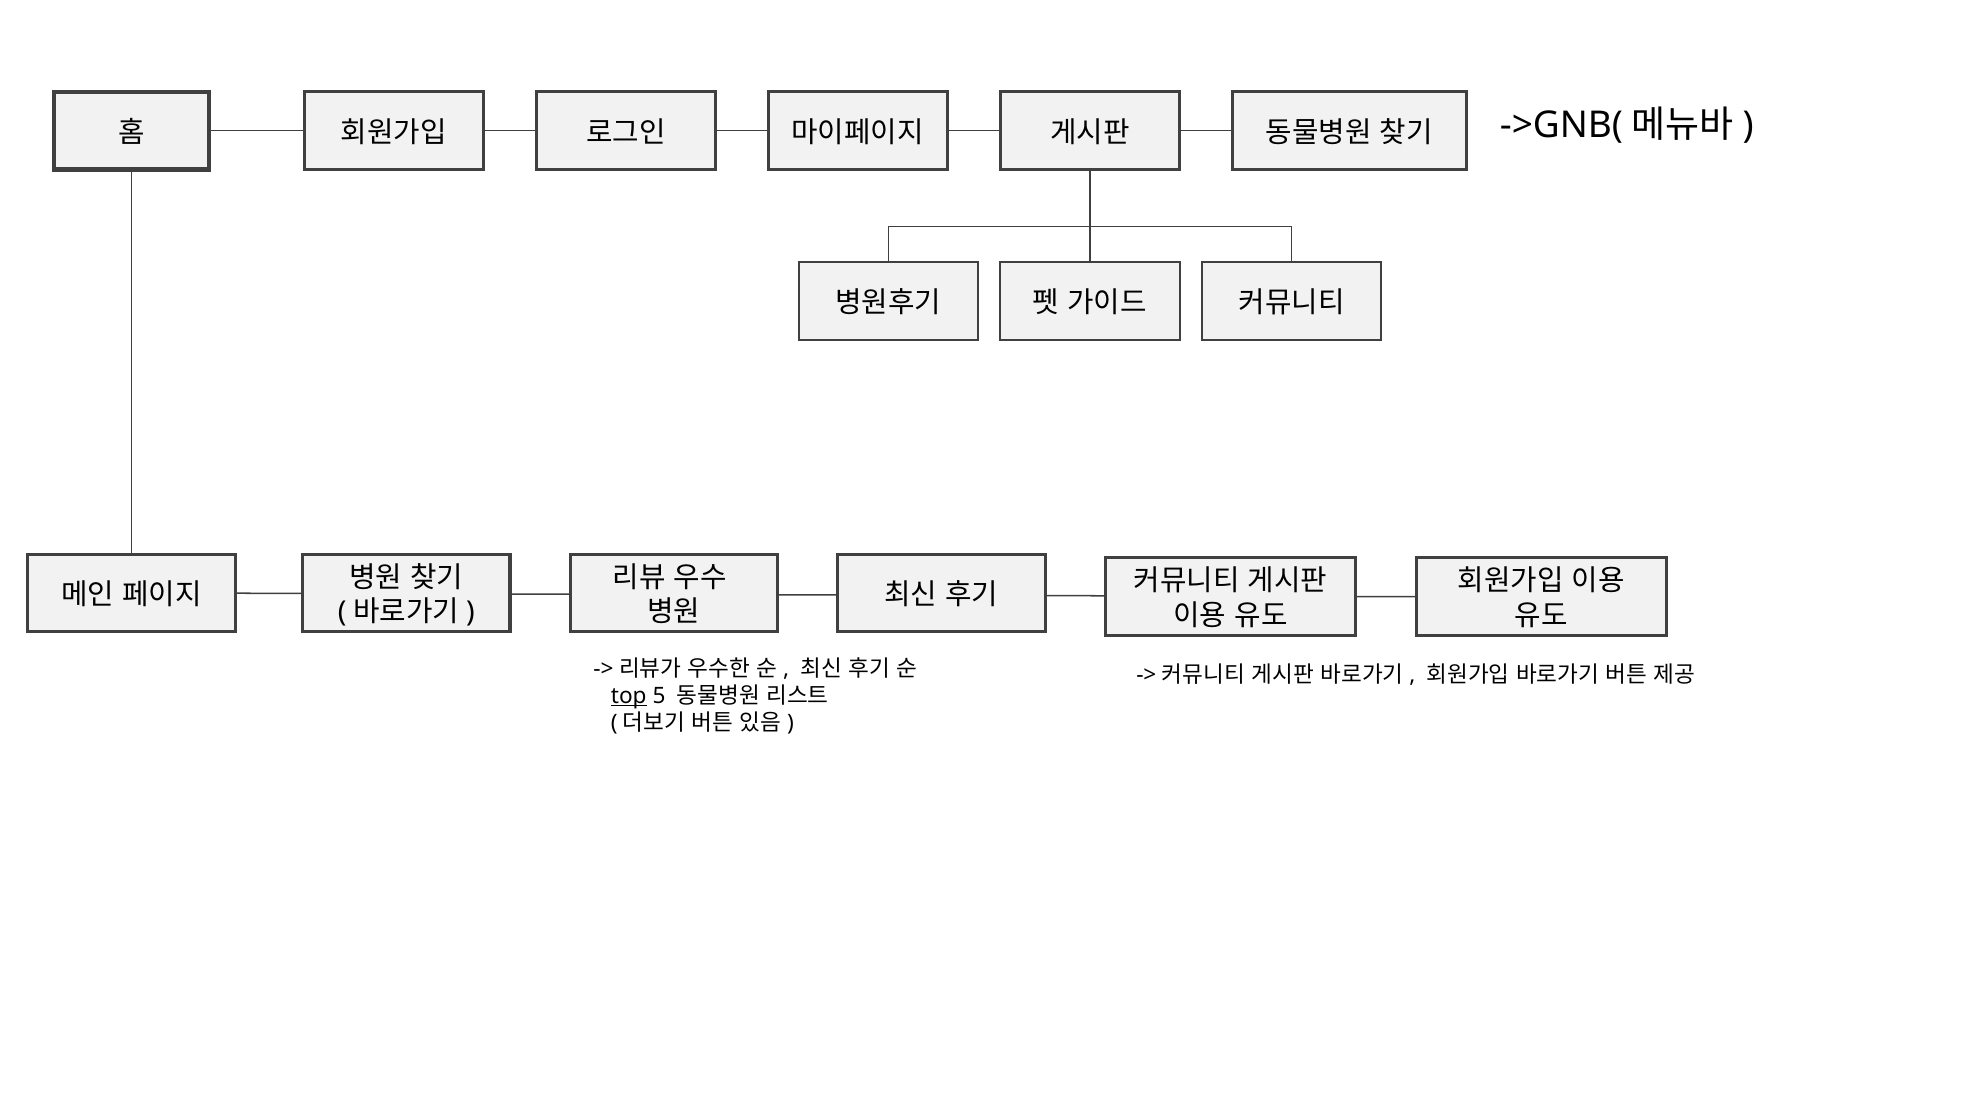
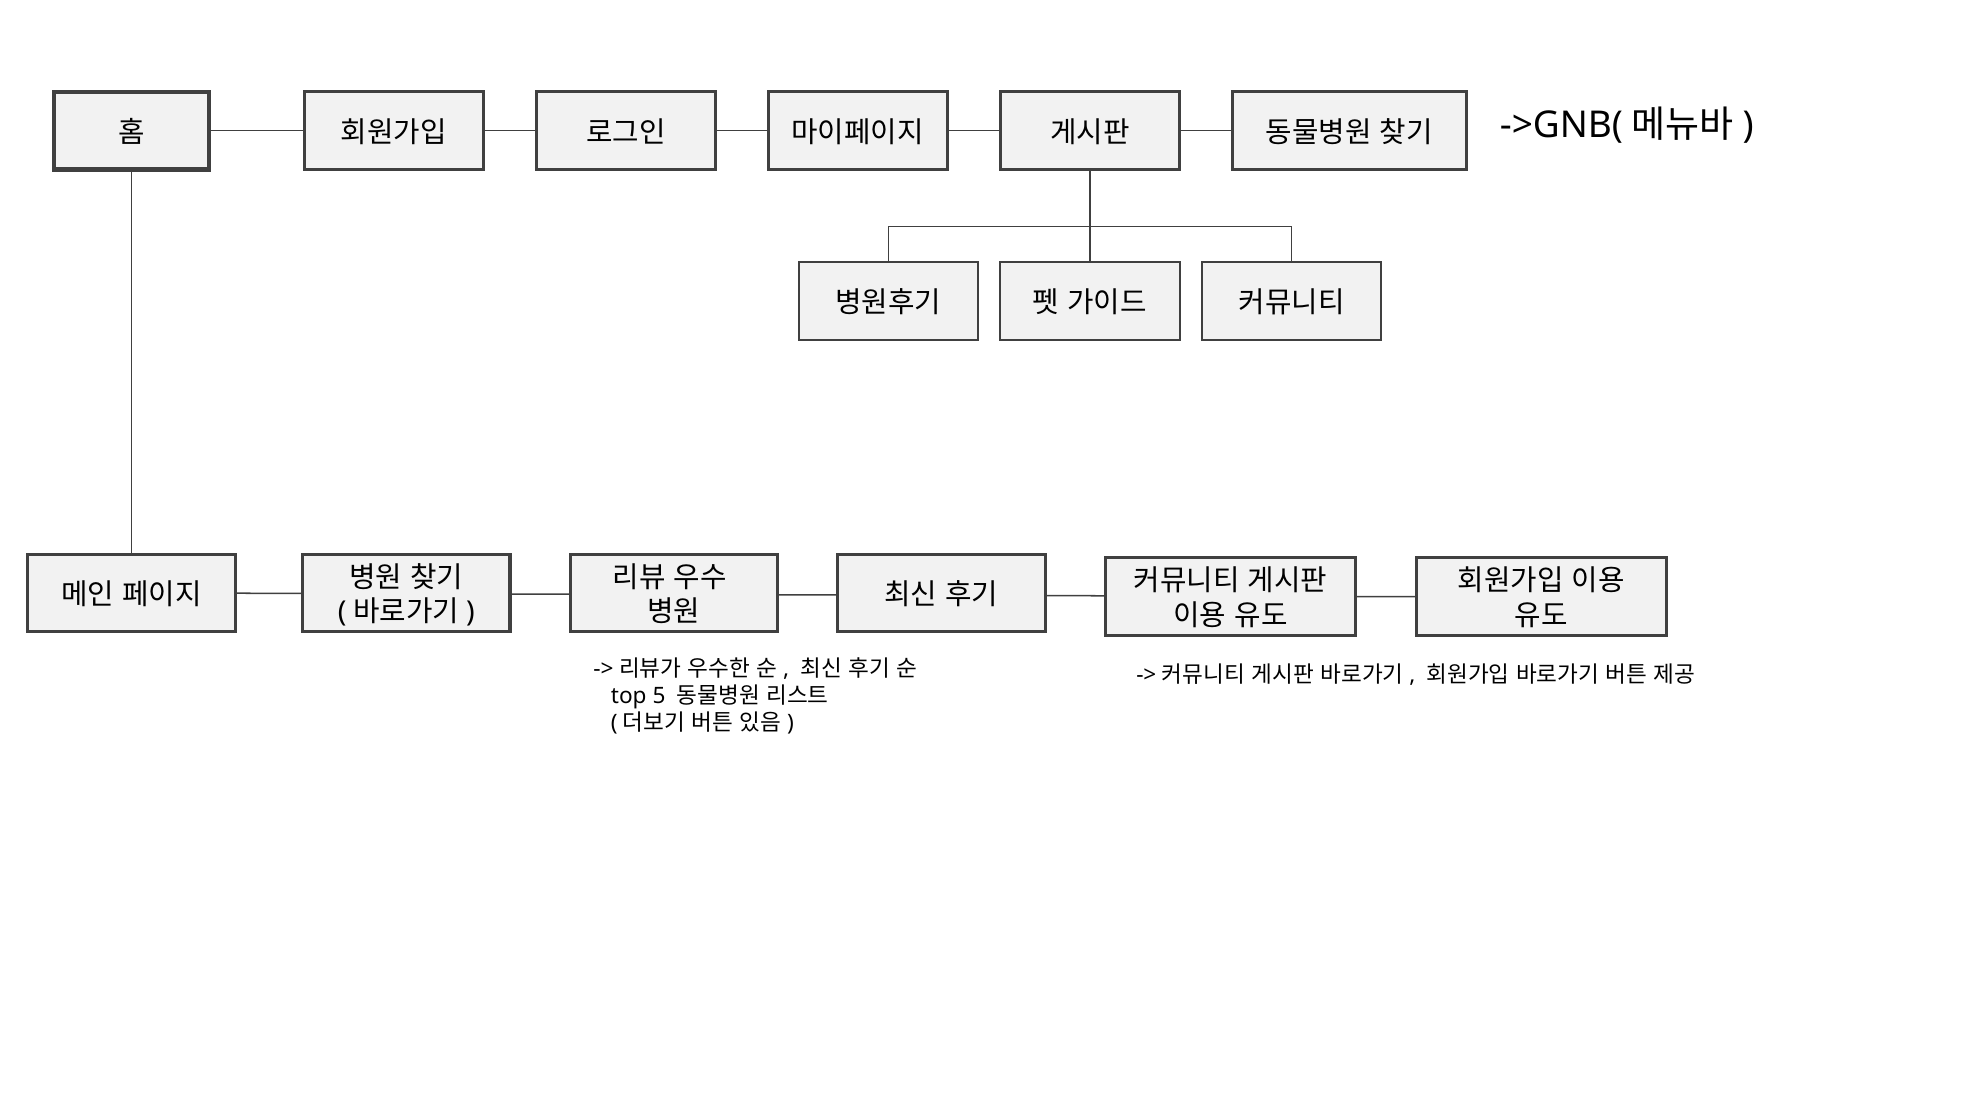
top underline: present -> none (629, 696)
